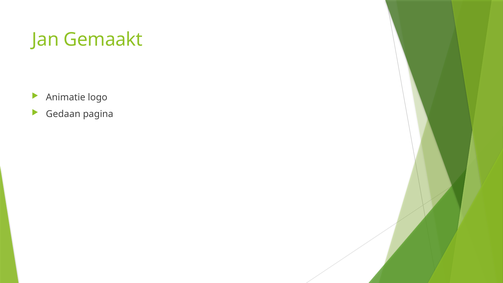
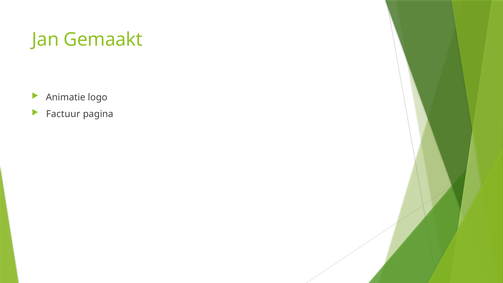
Gedaan: Gedaan -> Factuur (63, 114)
